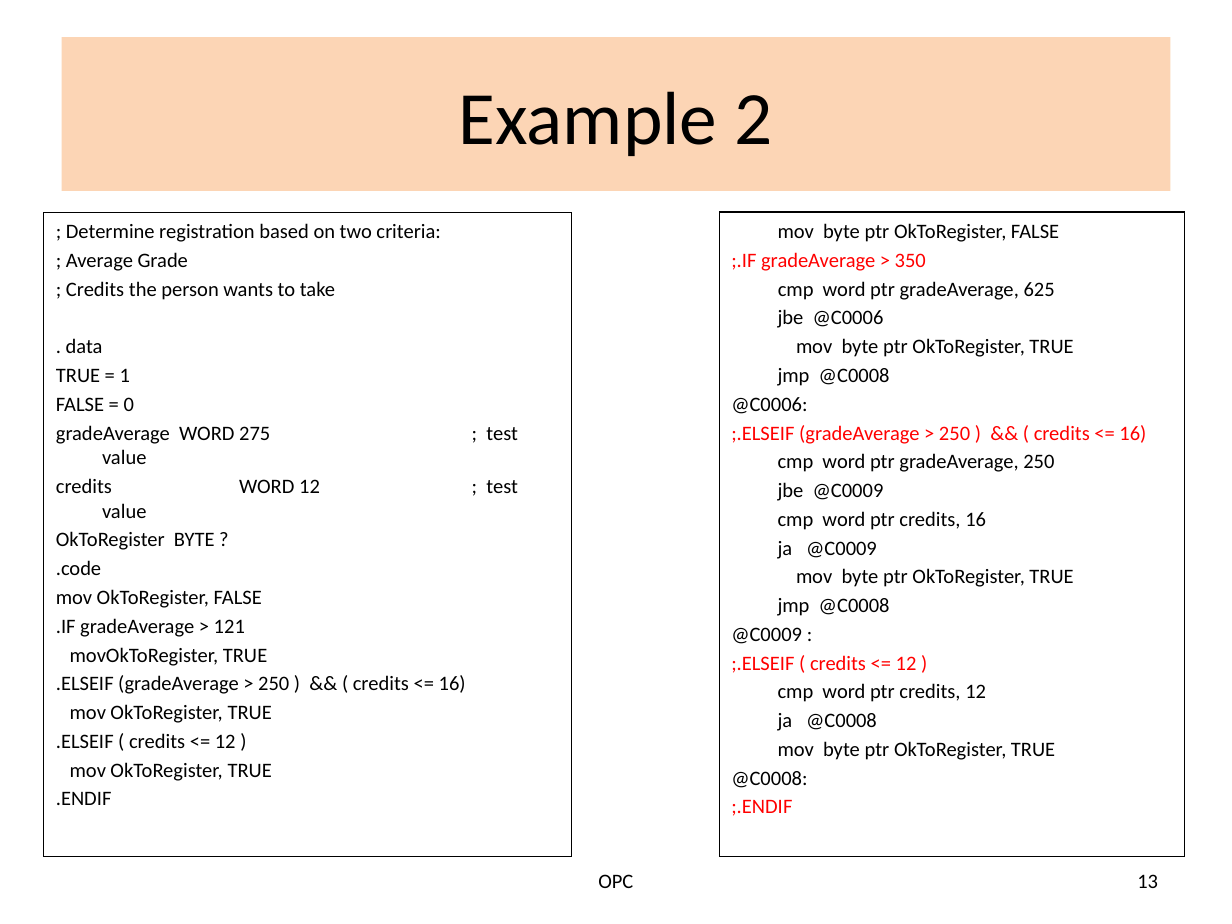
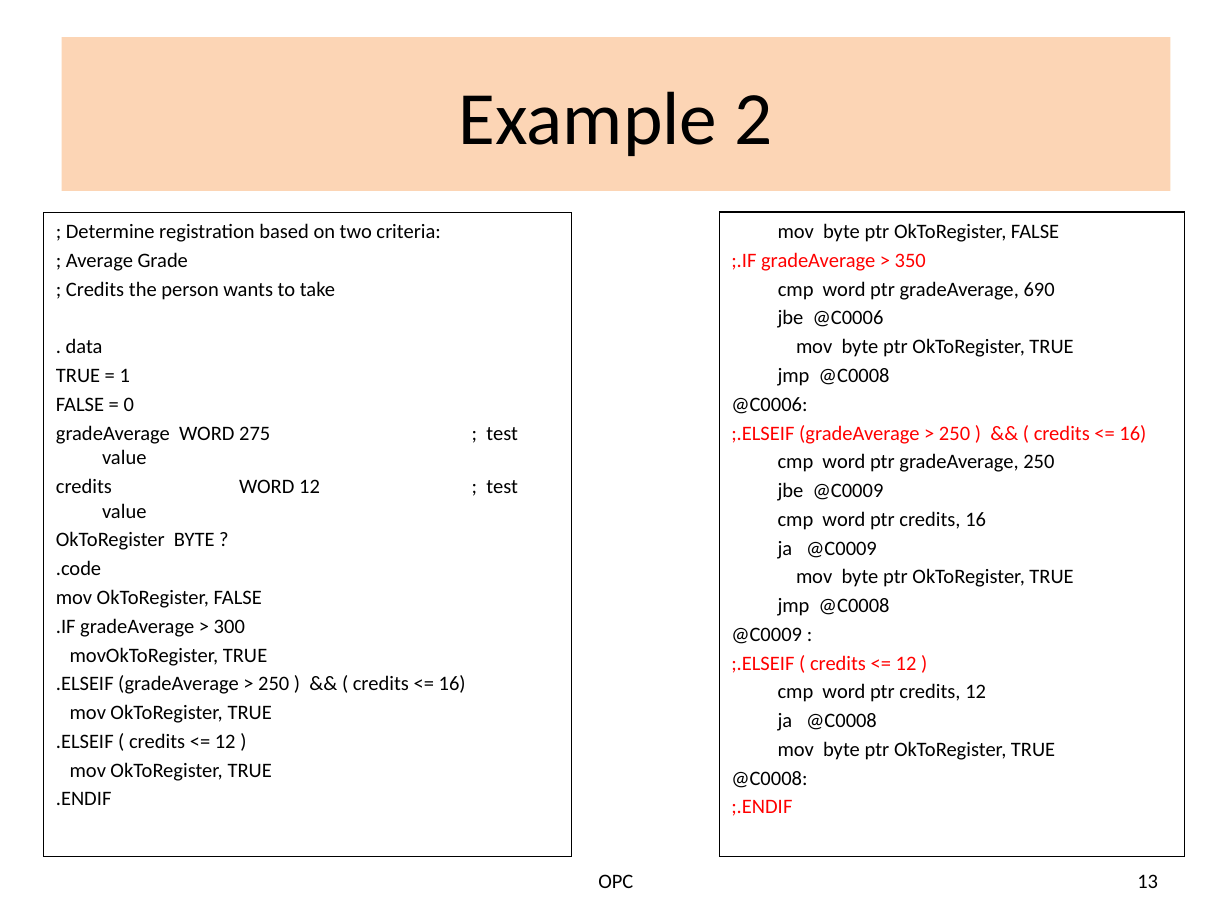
625: 625 -> 690 (1039, 289)
121: 121 -> 300 (229, 626)
